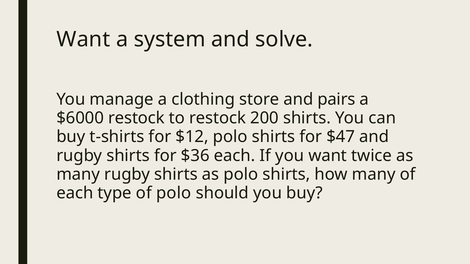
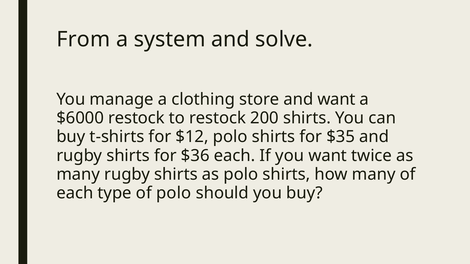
Want: Want -> From (83, 39)
and pairs: pairs -> want (336, 99)
$47: $47 -> $35 (341, 137)
